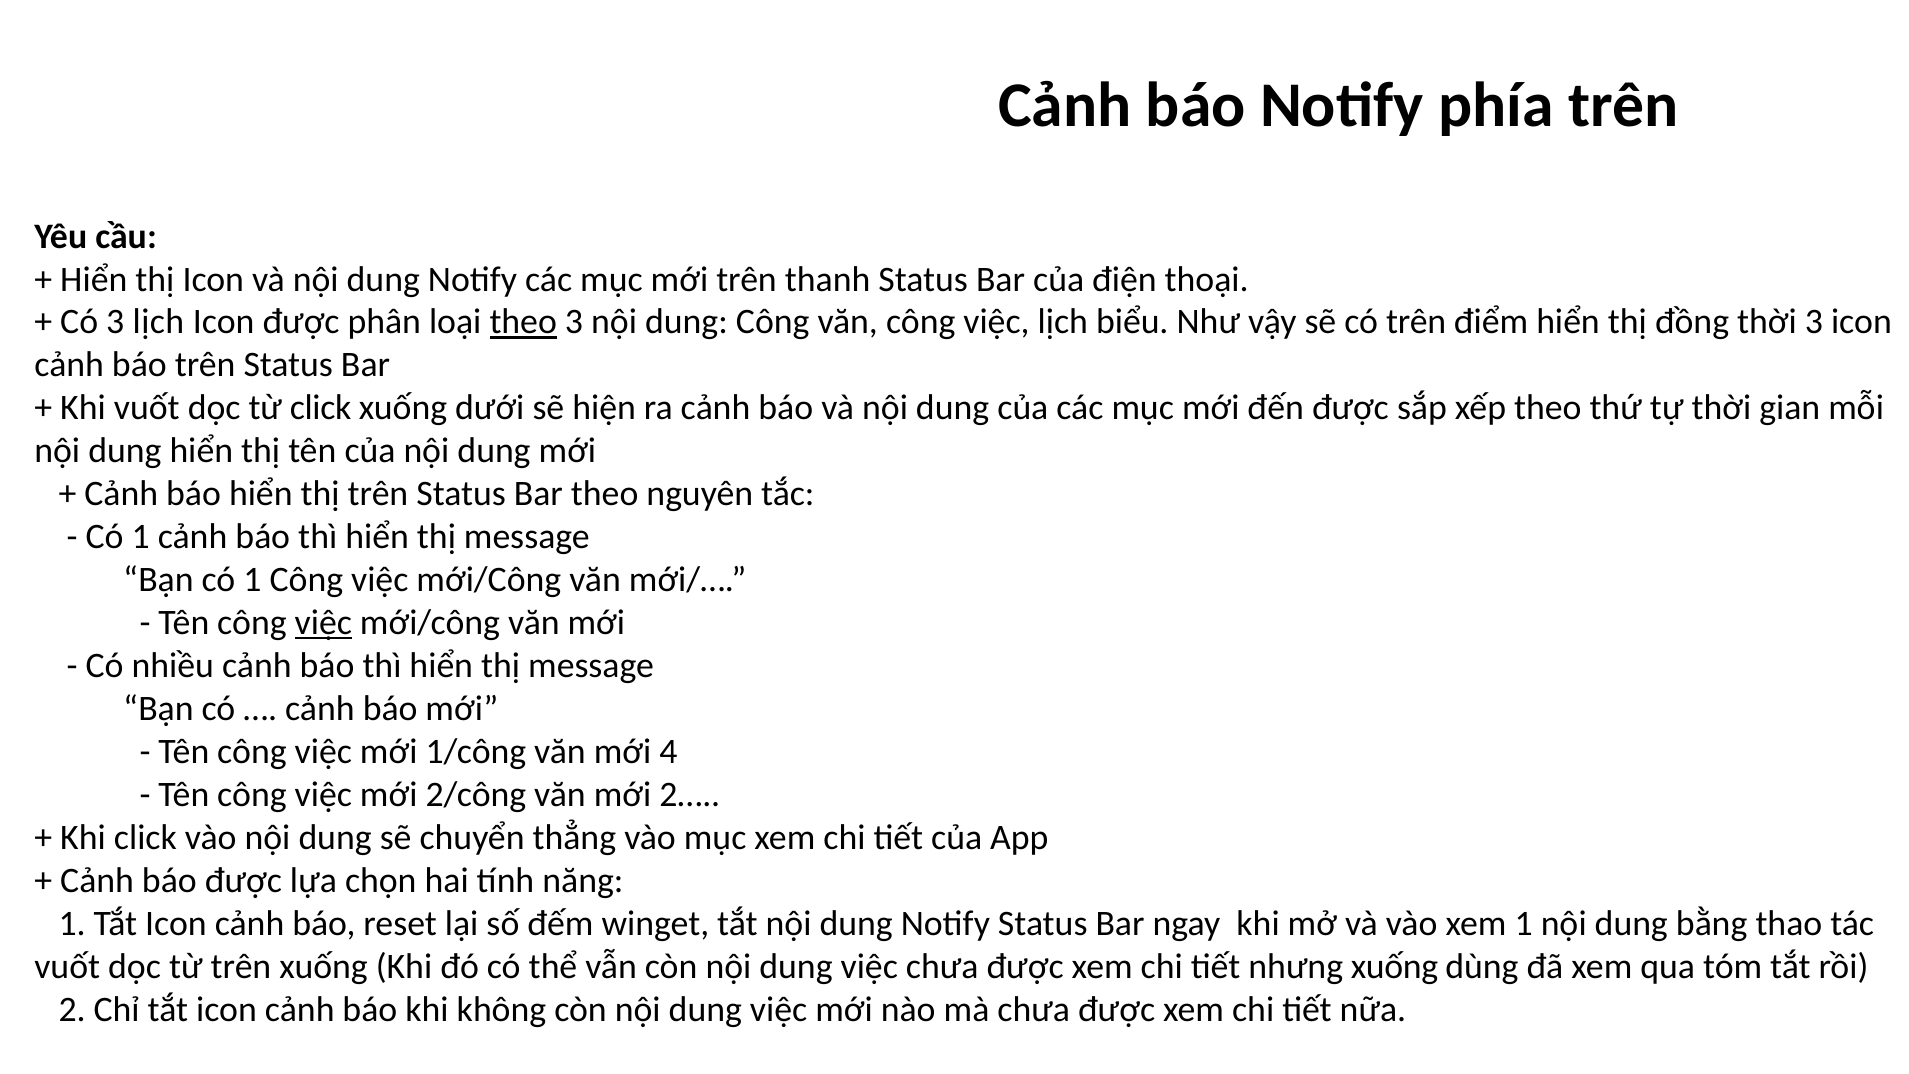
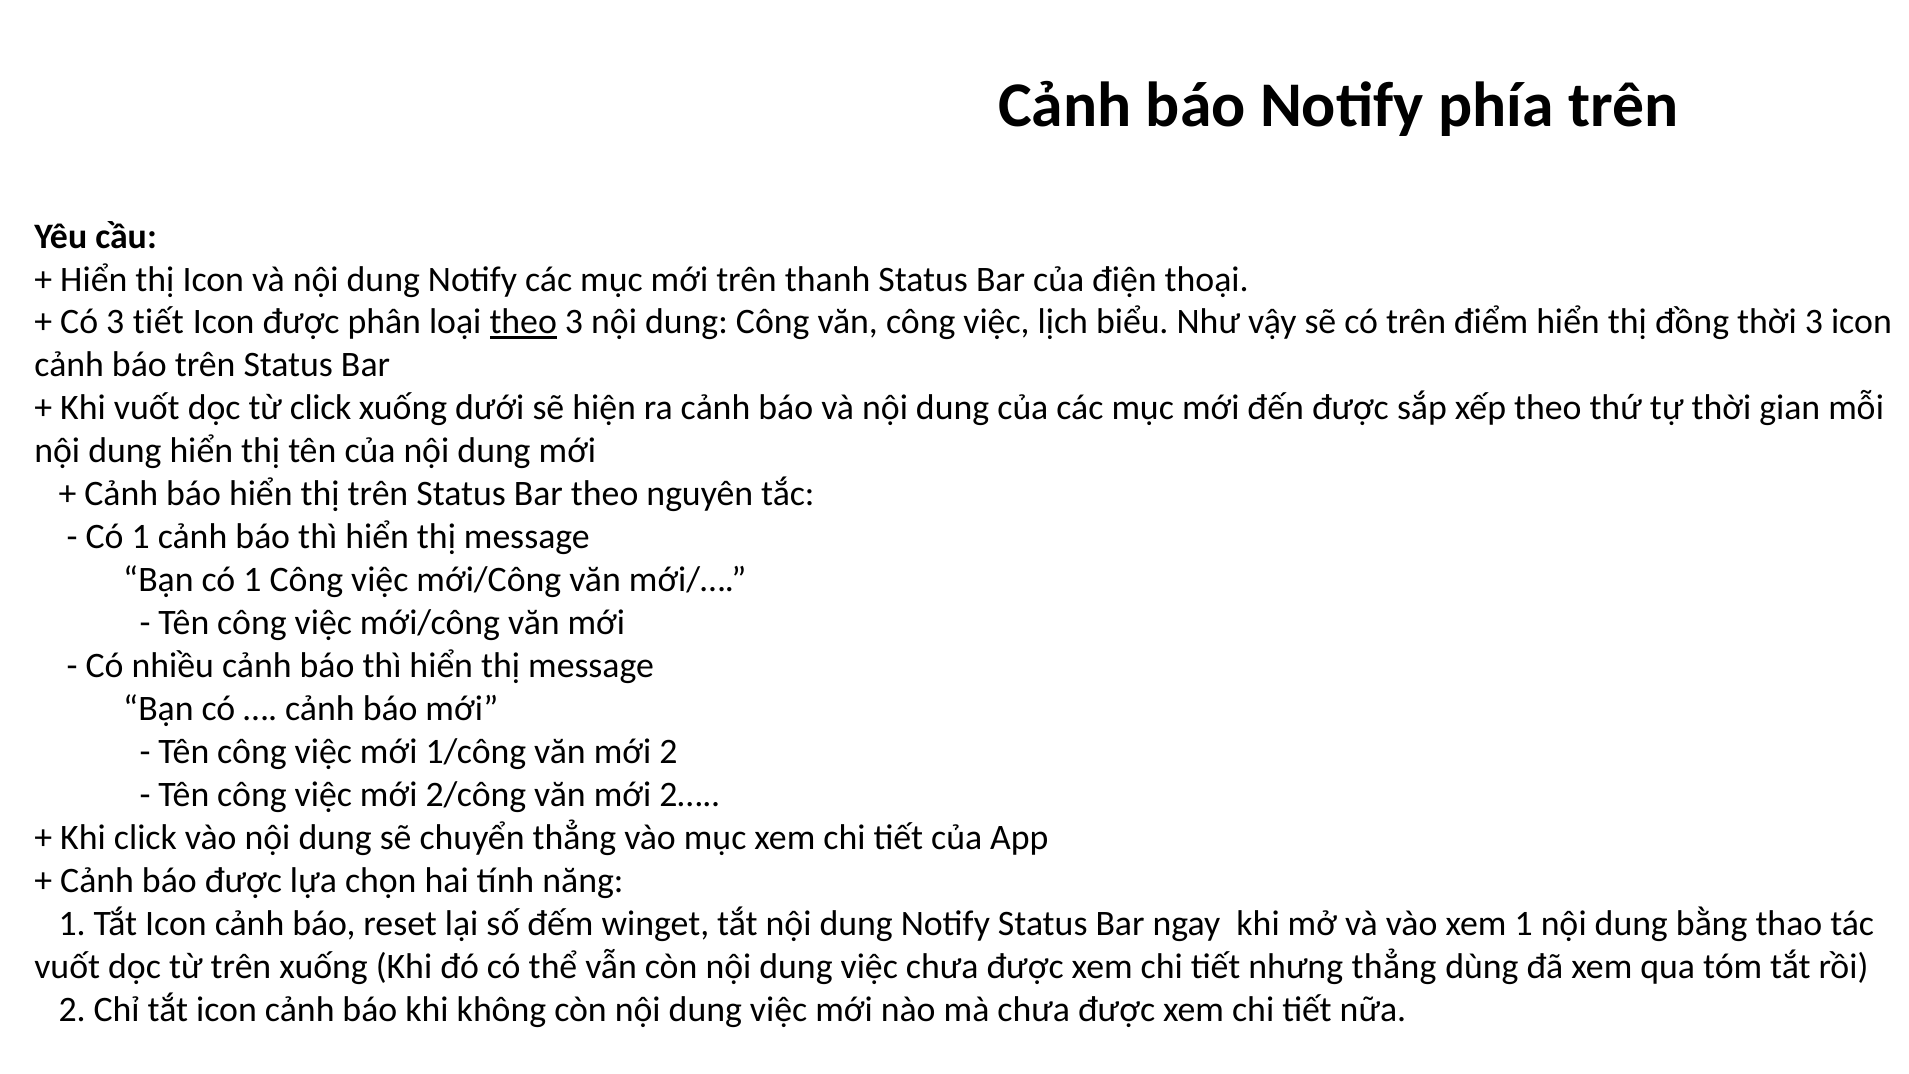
3 lịch: lịch -> tiết (158, 322)
việc underline: present -> none (323, 623)
mới 4: 4 -> 2 (668, 752)
nhưng xuống: xuống -> thẳng (1394, 966)
